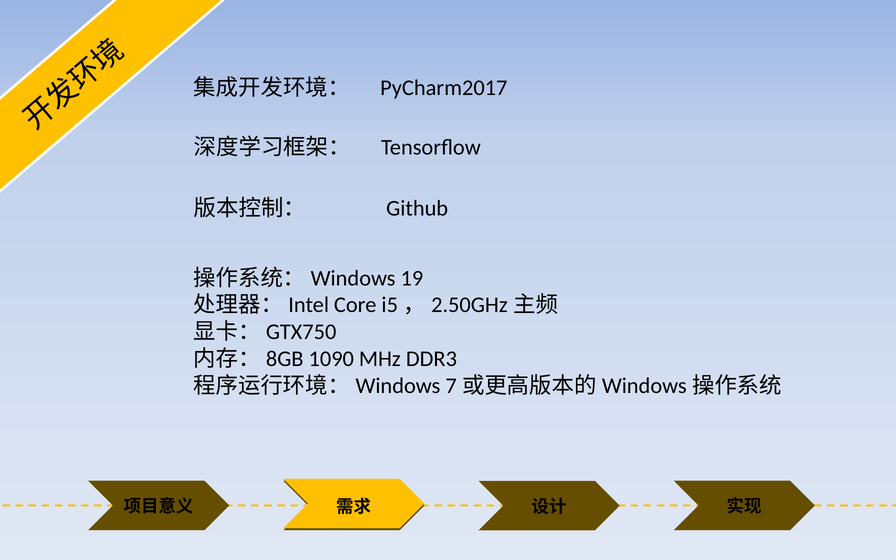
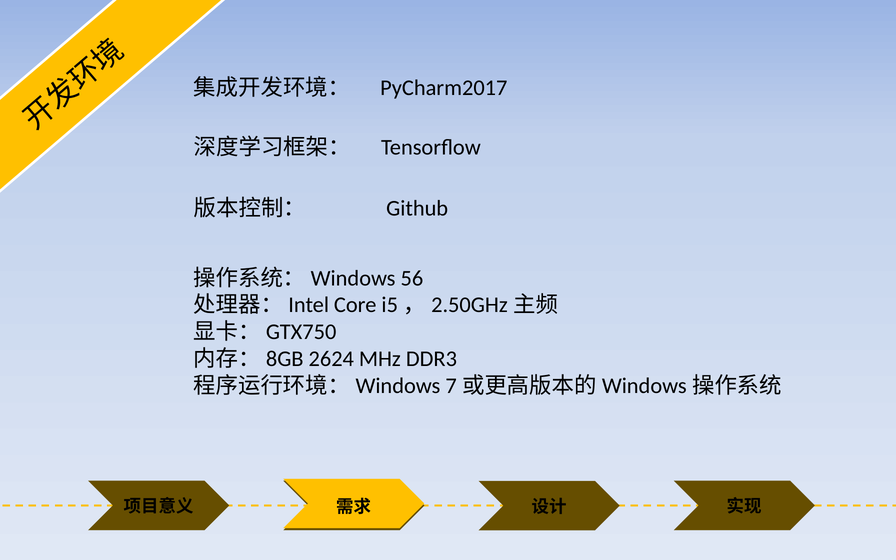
19: 19 -> 56 (412, 278)
1090: 1090 -> 2624 (331, 359)
